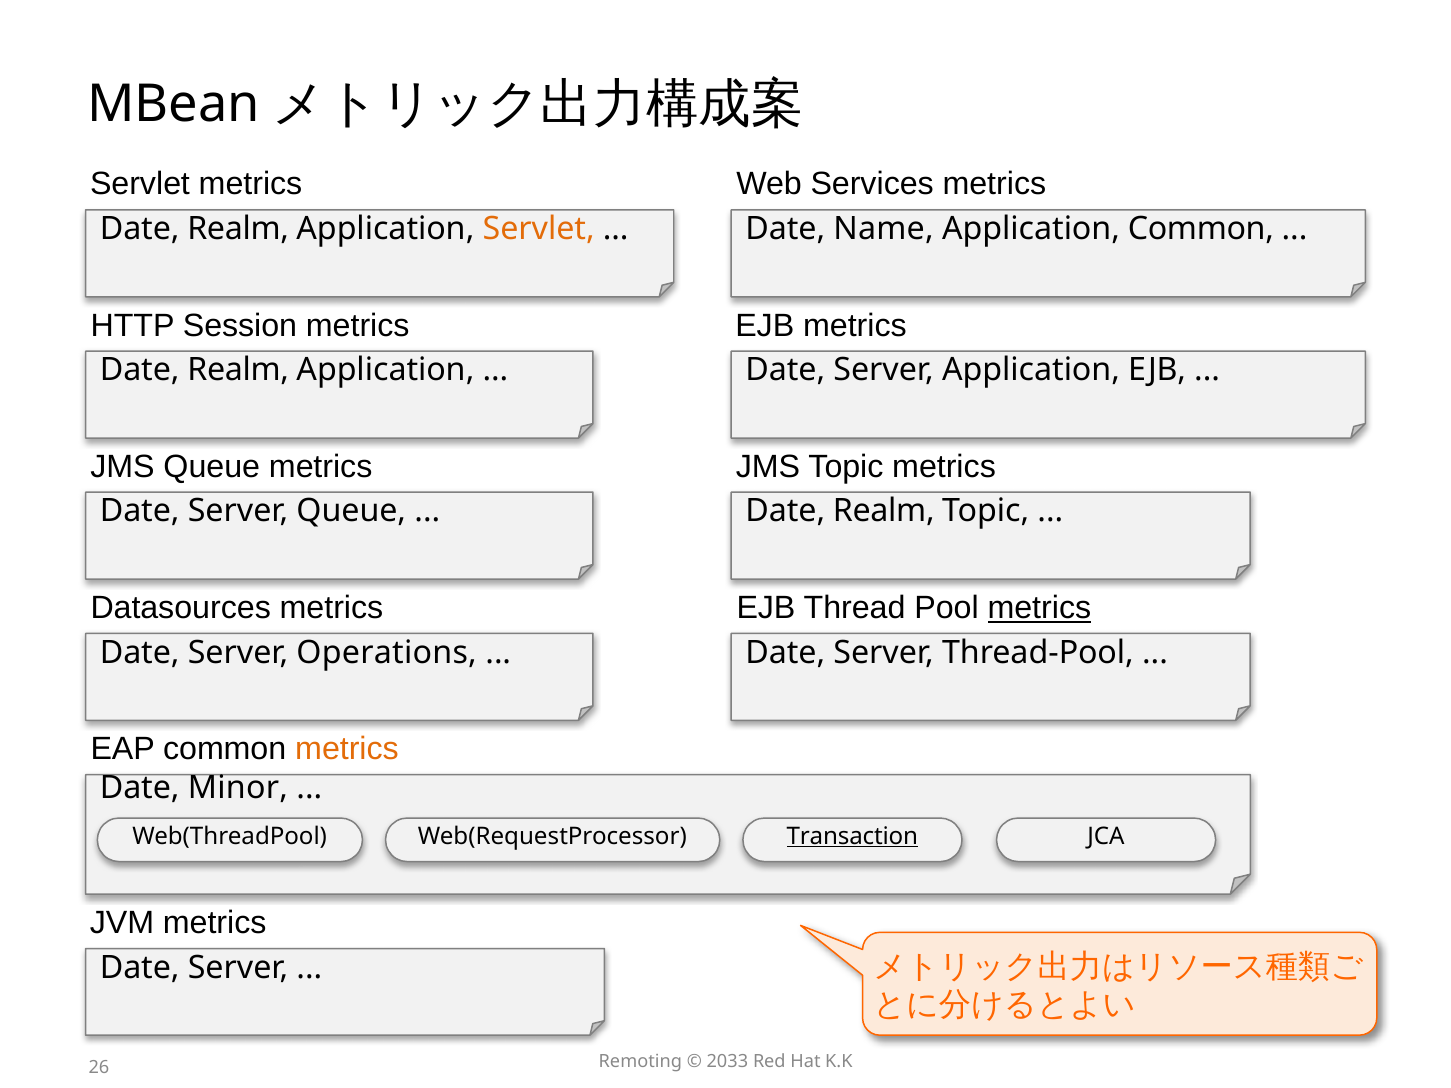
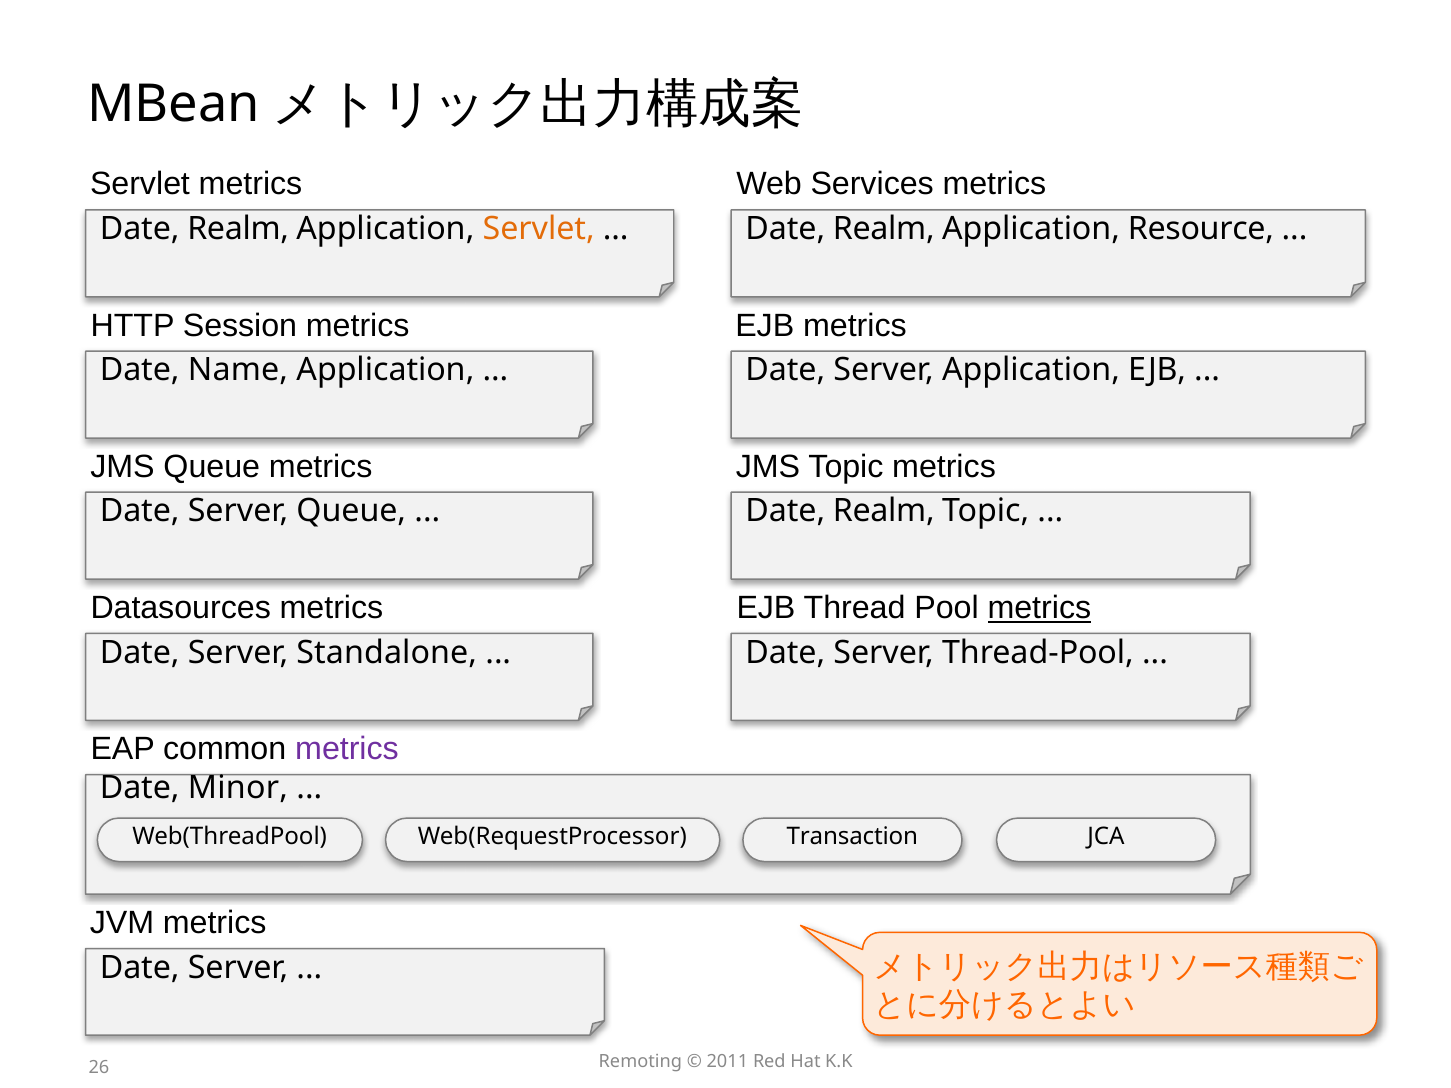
Name: Name -> Realm (884, 229)
Application Common: Common -> Resource (1201, 229)
Realm: Realm -> Name (238, 370)
Operations: Operations -> Standalone (387, 653)
metrics colour: orange -> purple (347, 749)
Transaction underline: present -> none (852, 836)
2033: 2033 -> 2011 (727, 1062)
